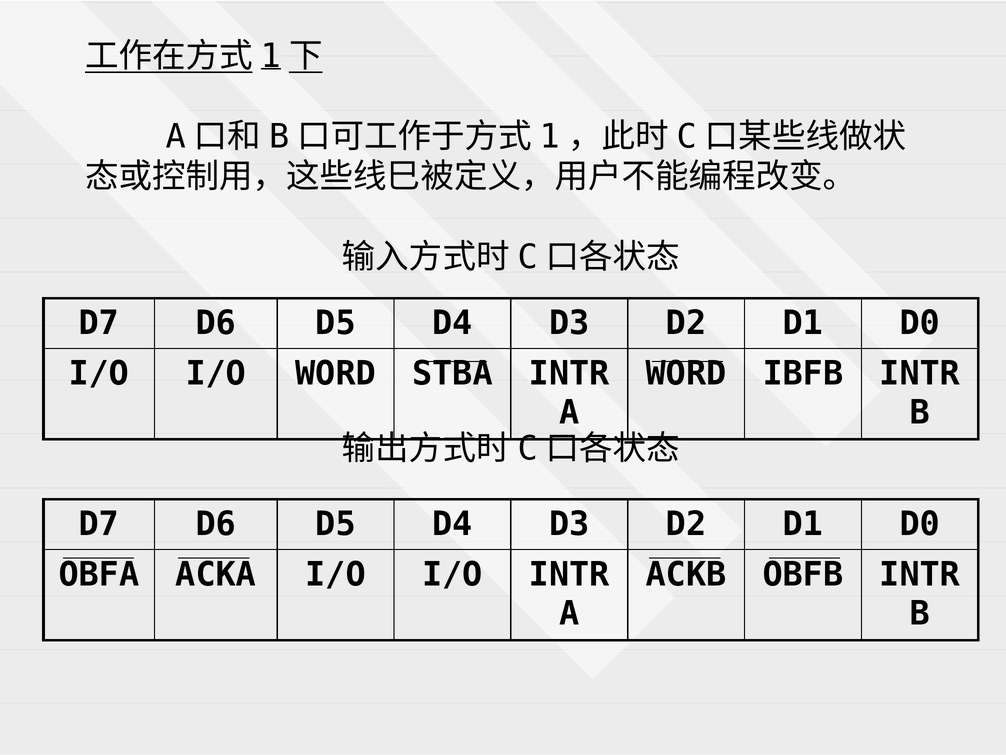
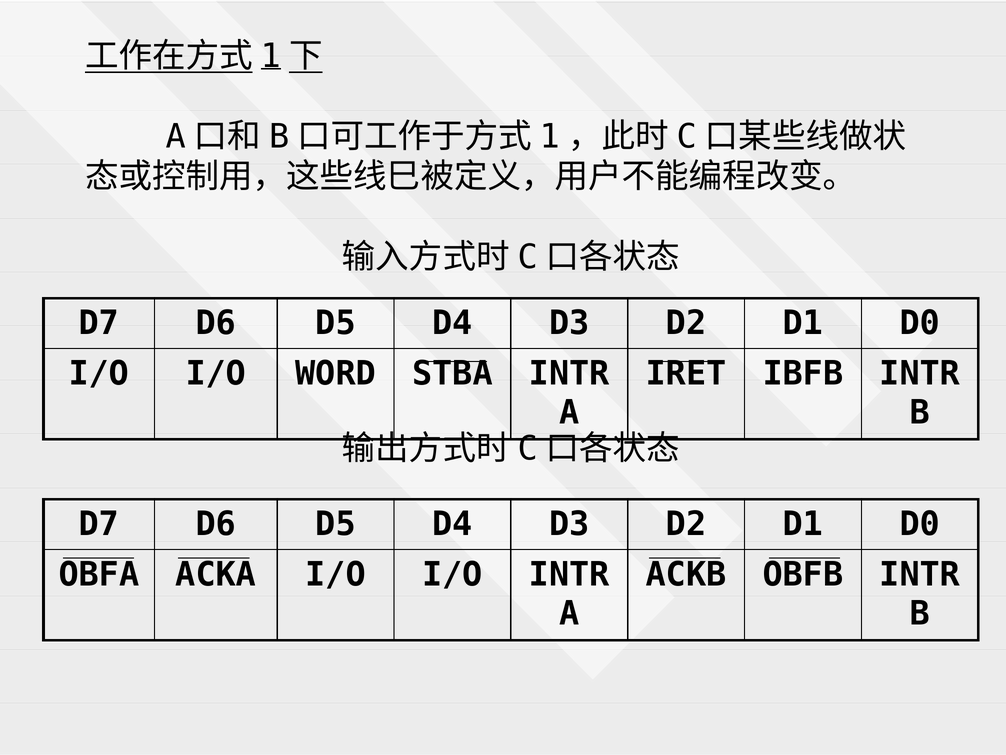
WORD: WORD -> IRET (686, 373)
